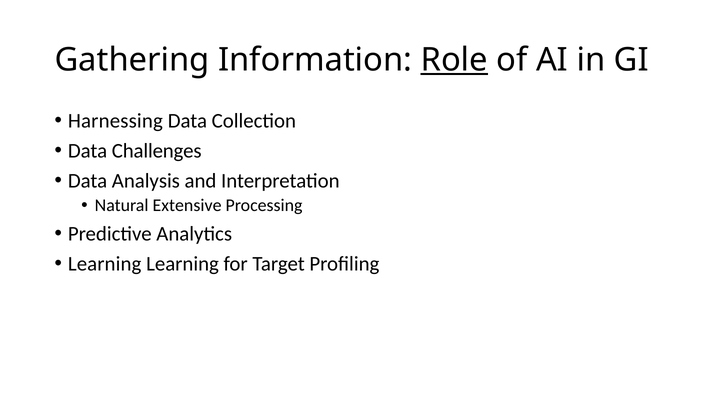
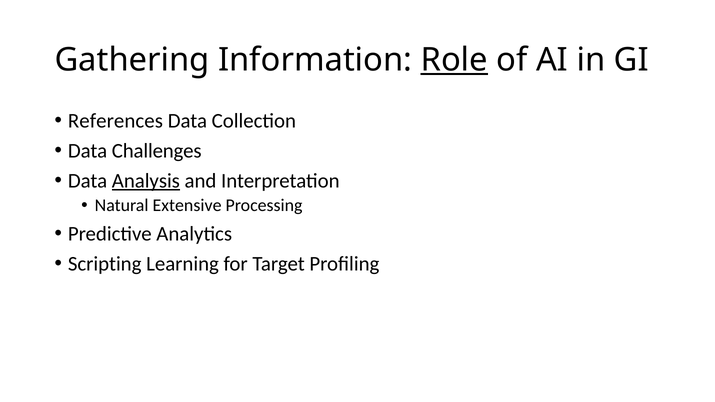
Harnessing: Harnessing -> References (115, 121)
Analysis underline: none -> present (146, 181)
Learning: Learning -> Scripting (105, 264)
